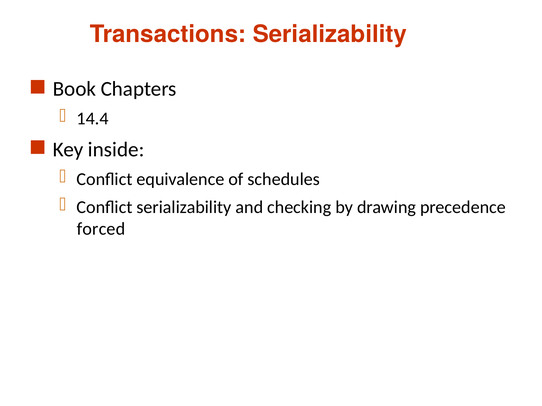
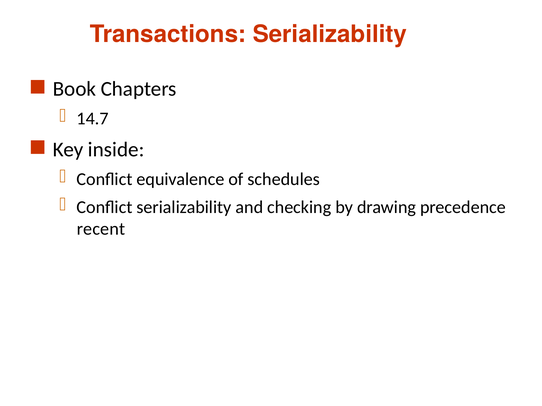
14.4: 14.4 -> 14.7 (93, 119)
forced: forced -> recent (101, 229)
